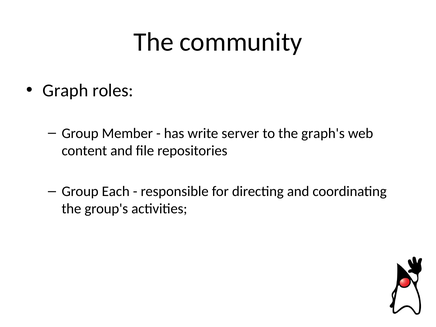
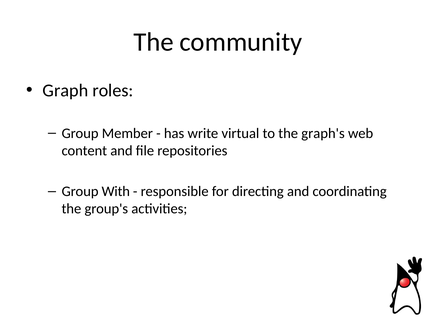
server: server -> virtual (240, 133)
Each: Each -> With (116, 191)
